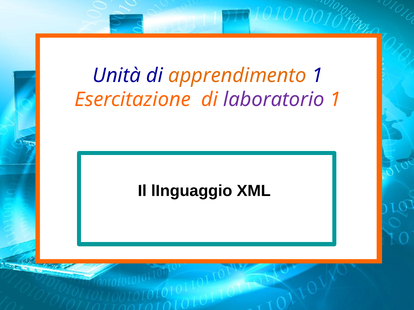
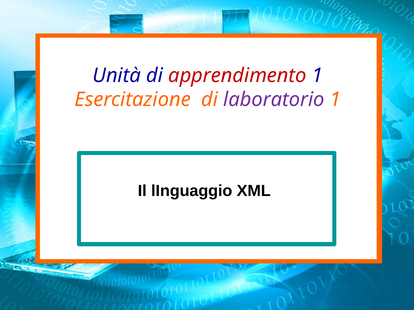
apprendimento colour: orange -> red (237, 76)
